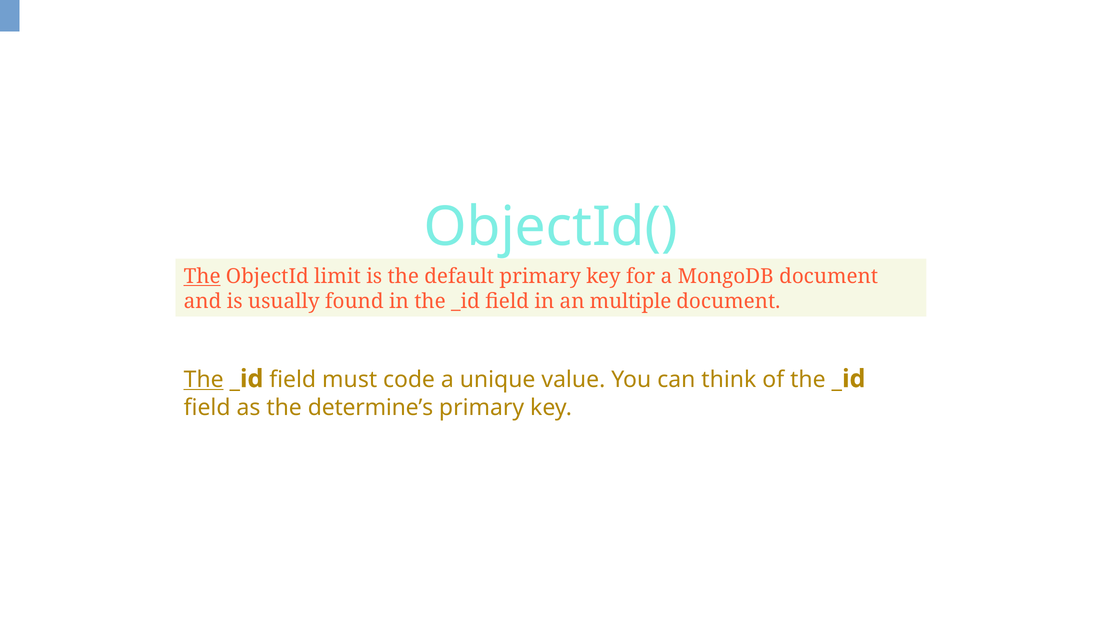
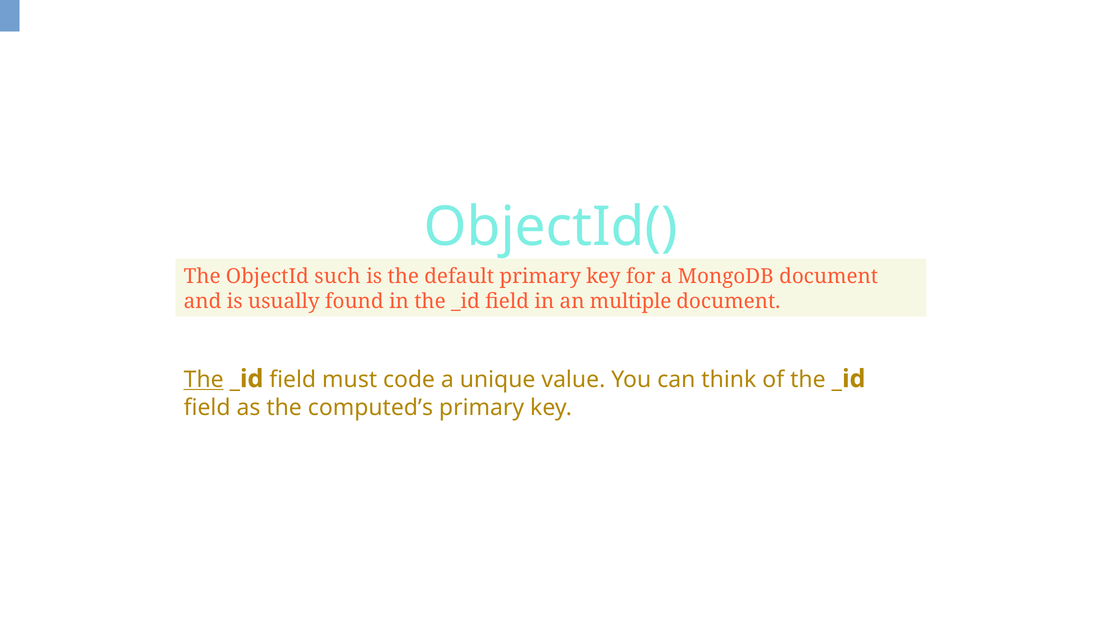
The underline: present -> none (202, 277)
limit: limit -> such (337, 277)
determine’s: determine’s -> computed’s (370, 408)
